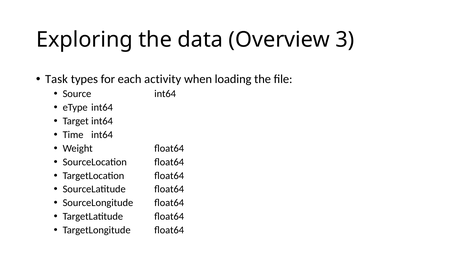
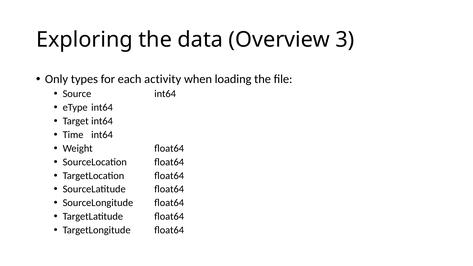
Task: Task -> Only (56, 79)
